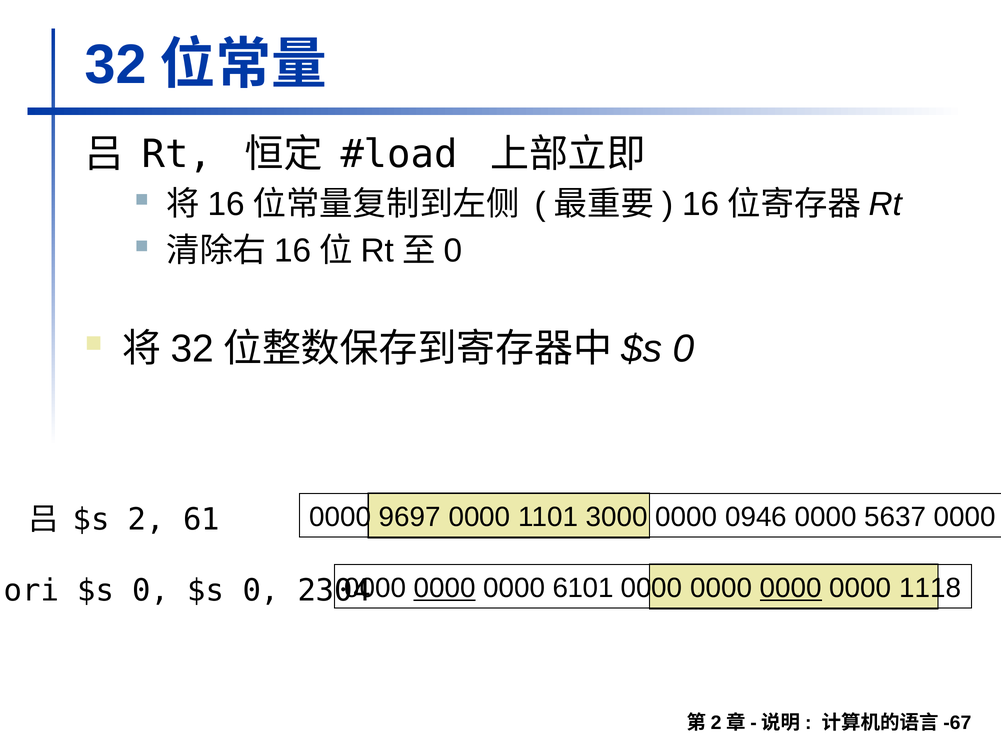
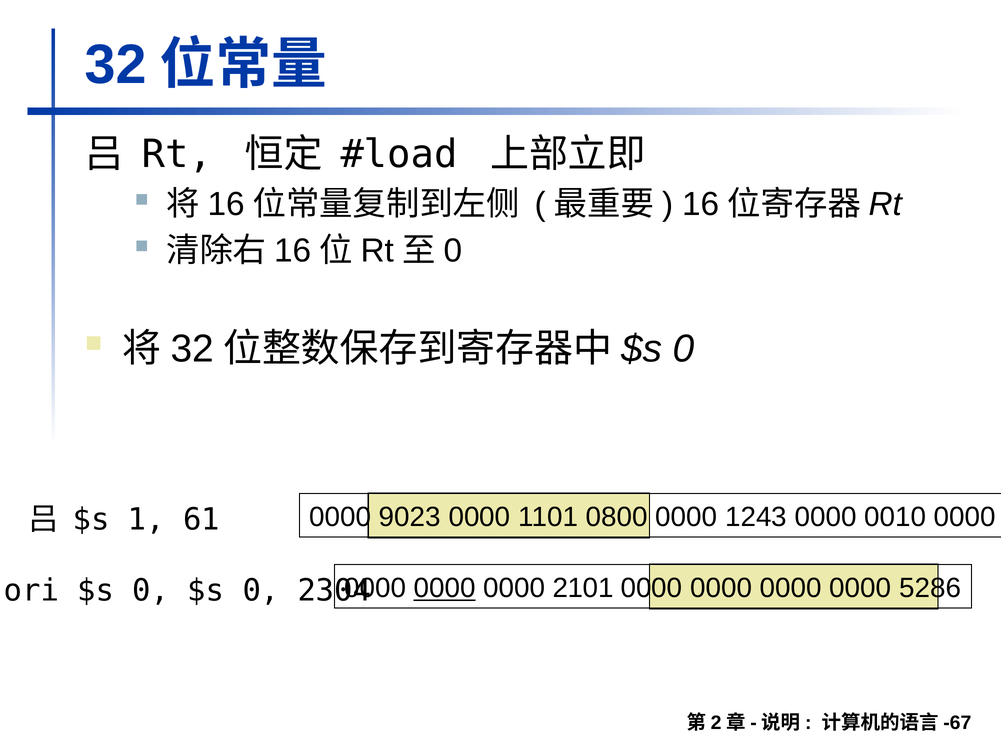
9697: 9697 -> 9023 (410, 517)
3000: 3000 -> 0800 (617, 517)
0946: 0946 -> 1243 (756, 517)
5637: 5637 -> 0010 (895, 517)
2: 2 -> 1 (146, 520)
6101: 6101 -> 2101 (583, 588)
0000 underline: present -> none (791, 588)
1118: 1118 -> 5286 (930, 588)
